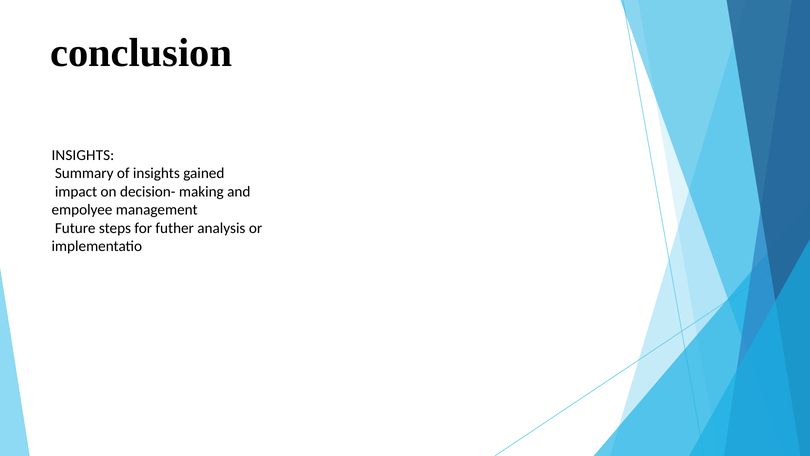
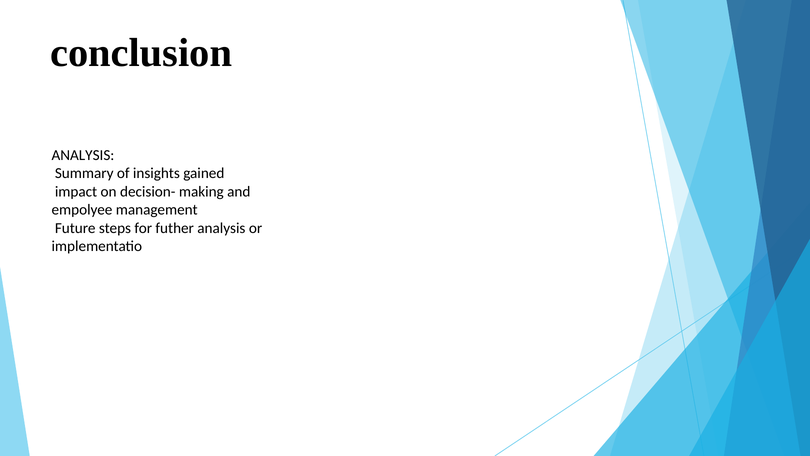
INSIGHTS: INSIGHTS -> ANALYSIS (83, 155)
